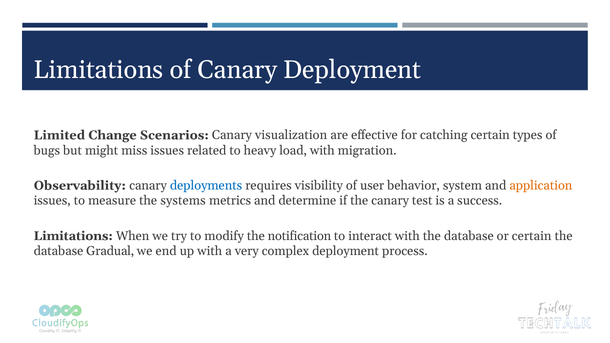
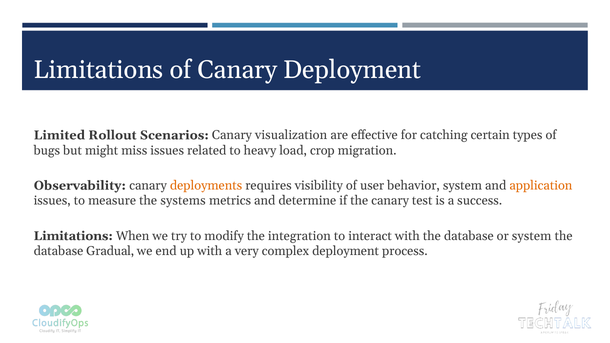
Change: Change -> Rollout (113, 135)
load with: with -> crop (322, 150)
deployments colour: blue -> orange (206, 186)
notification: notification -> integration (299, 236)
or certain: certain -> system (532, 236)
